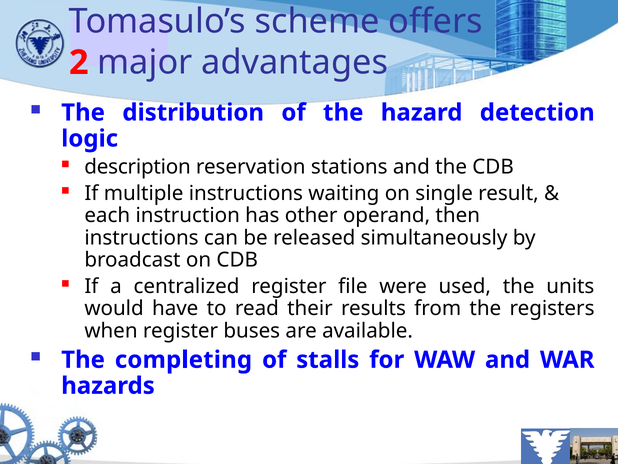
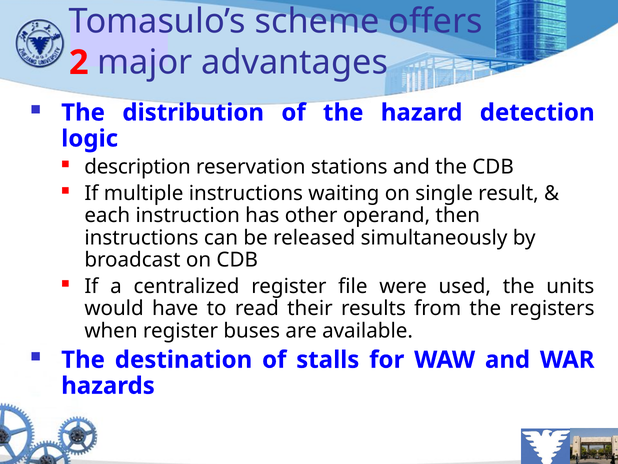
completing: completing -> destination (184, 359)
